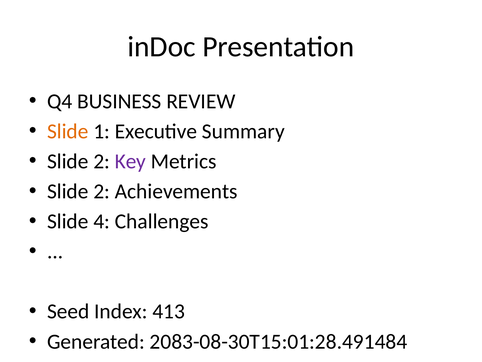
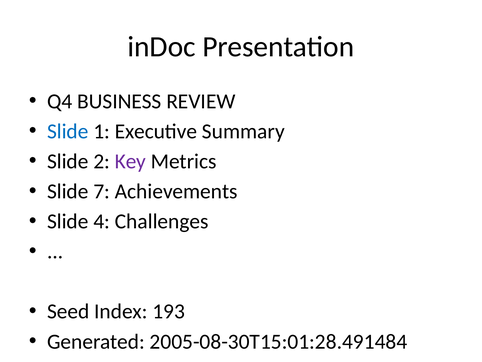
Slide colour: orange -> blue (68, 131)
2: 2 -> 7 (102, 191)
413: 413 -> 193 (169, 311)
2083-08-30T15:01:28.491484: 2083-08-30T15:01:28.491484 -> 2005-08-30T15:01:28.491484 (278, 341)
